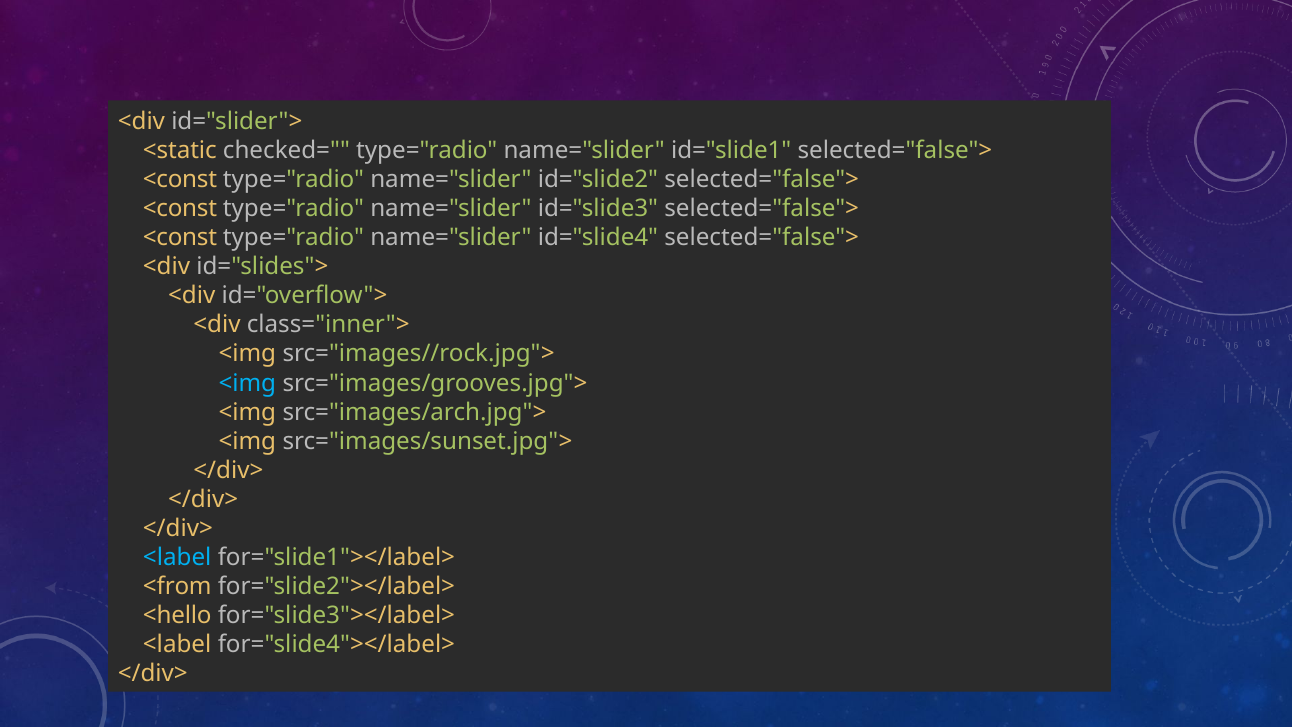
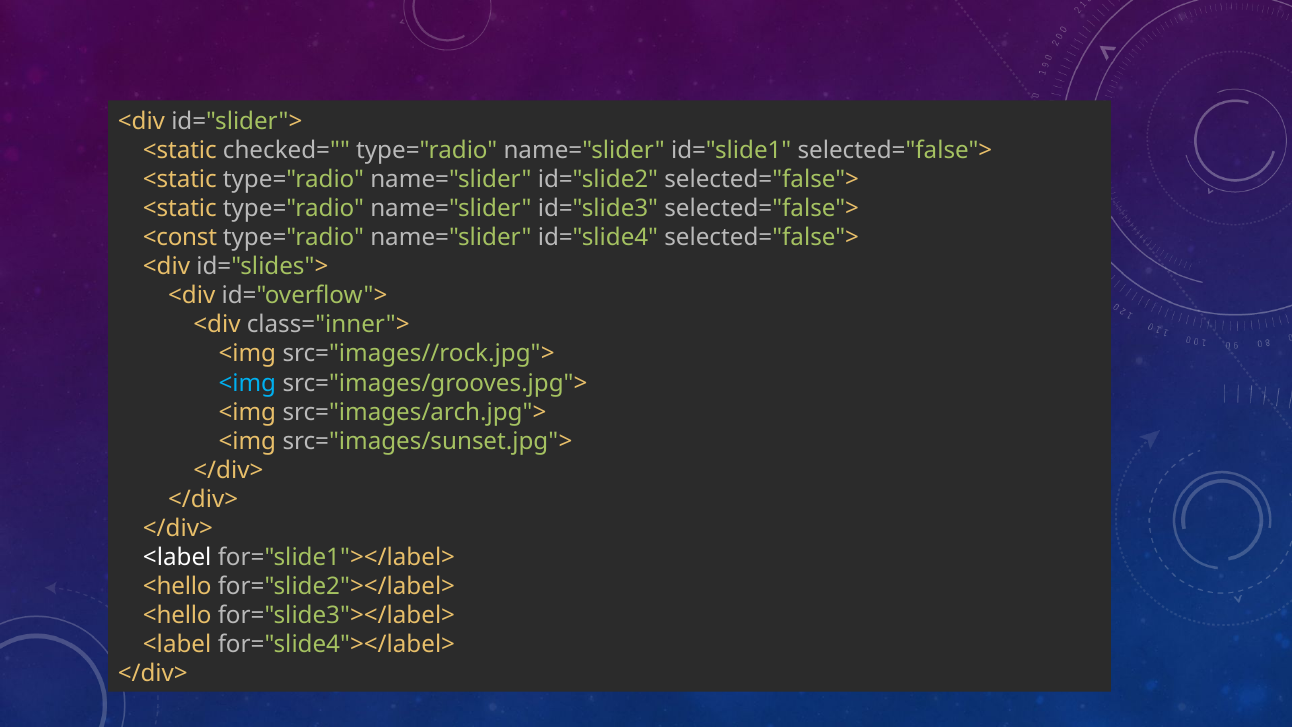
<const: <const -> <static (180, 179)
<const: <const -> <static (180, 209)
<label colour: light blue -> white (177, 557)
<from: <from -> <hello (177, 586)
